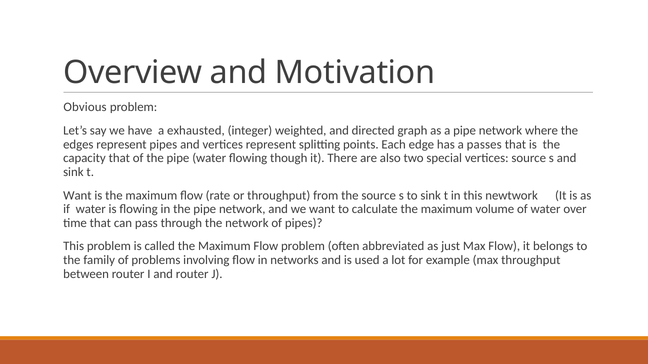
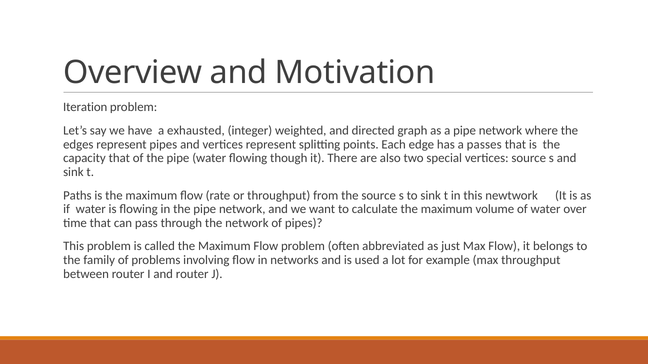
Obvious: Obvious -> Iteration (85, 107)
Want: Want -> Paths (77, 196)
